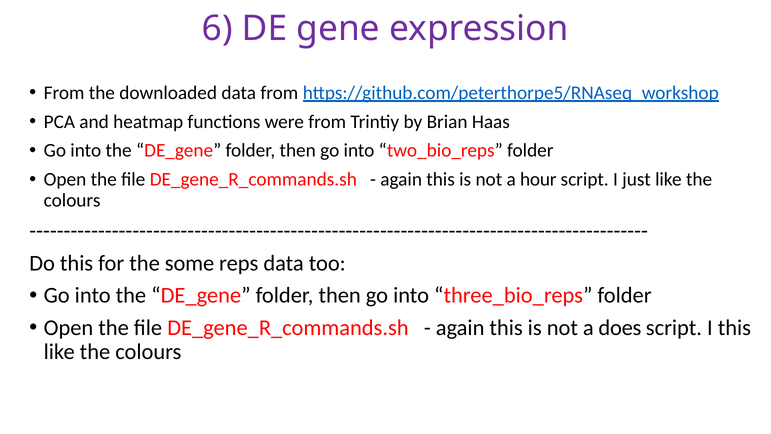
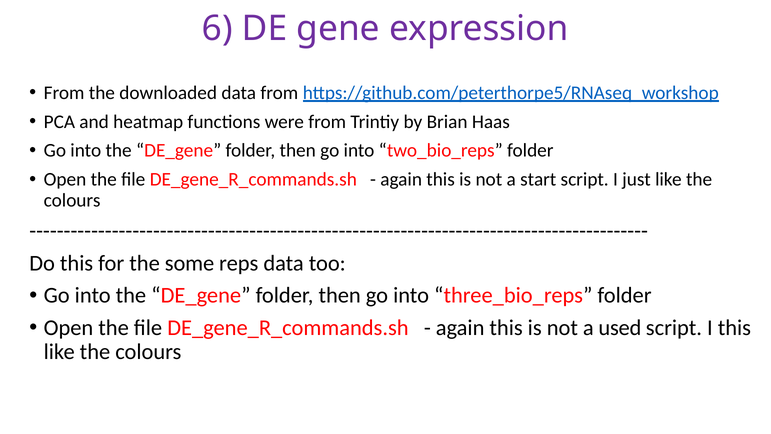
hour: hour -> start (538, 179)
does: does -> used (620, 328)
